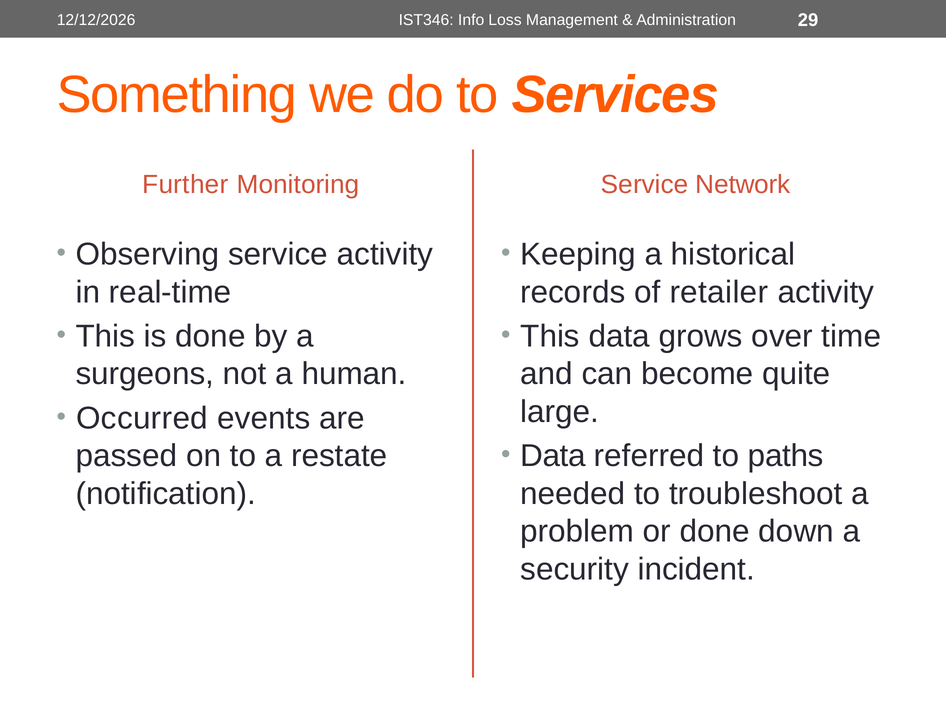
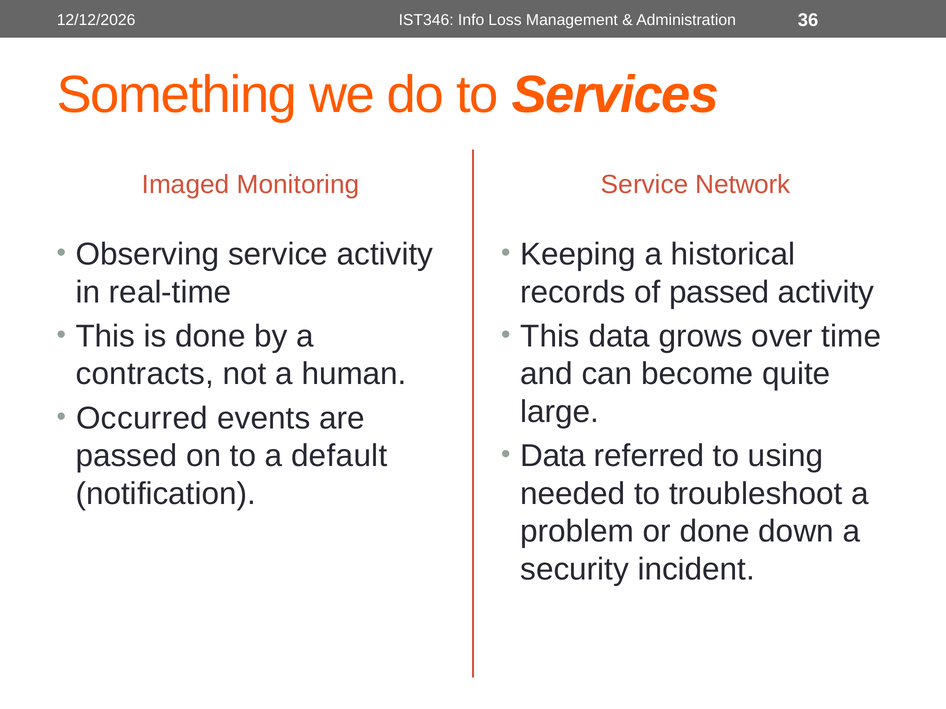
29: 29 -> 36 (808, 20)
Further: Further -> Imaged (186, 185)
of retailer: retailer -> passed (719, 292)
surgeons: surgeons -> contracts (145, 374)
restate: restate -> default (339, 456)
paths: paths -> using (786, 456)
